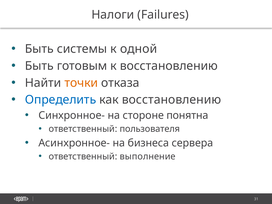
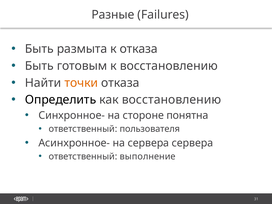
Налоги: Налоги -> Разные (113, 15)
системы: системы -> размыта (82, 49)
к одной: одной -> отказа (139, 49)
Определить colour: blue -> black (61, 100)
на бизнеса: бизнеса -> сервера (148, 143)
